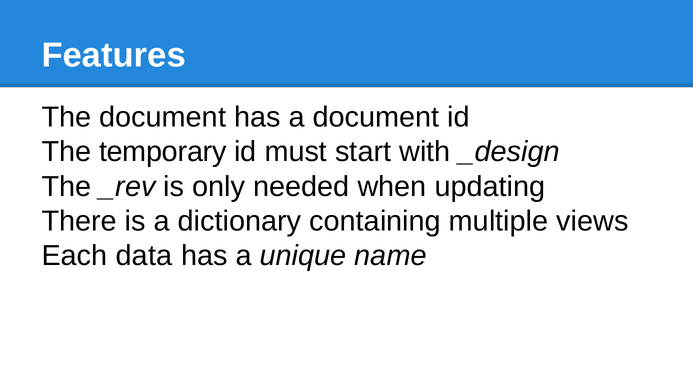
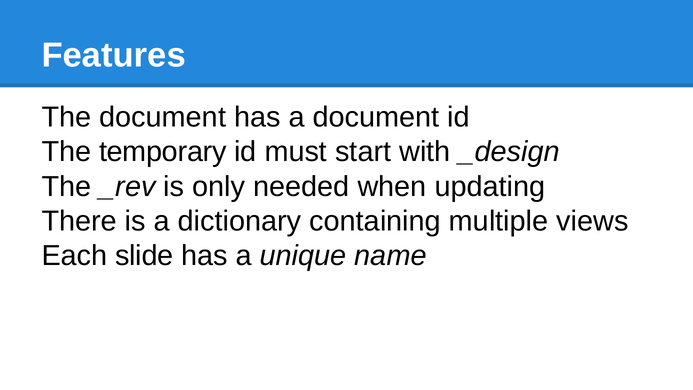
data: data -> slide (144, 256)
